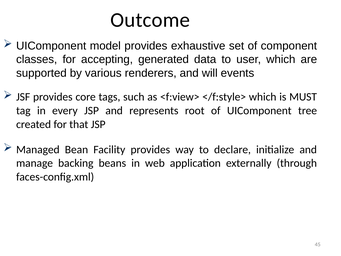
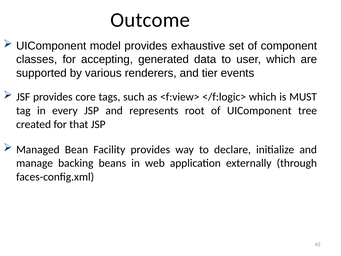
will: will -> tier (210, 73)
</f:style>: </f:style> -> </f:logic> (224, 97)
